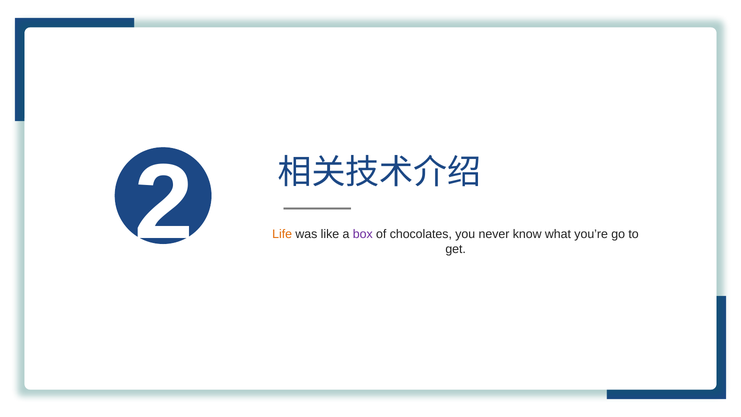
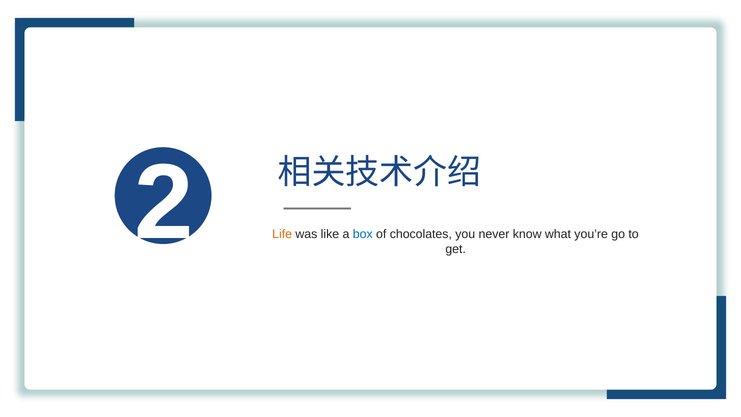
box colour: purple -> blue (363, 234)
